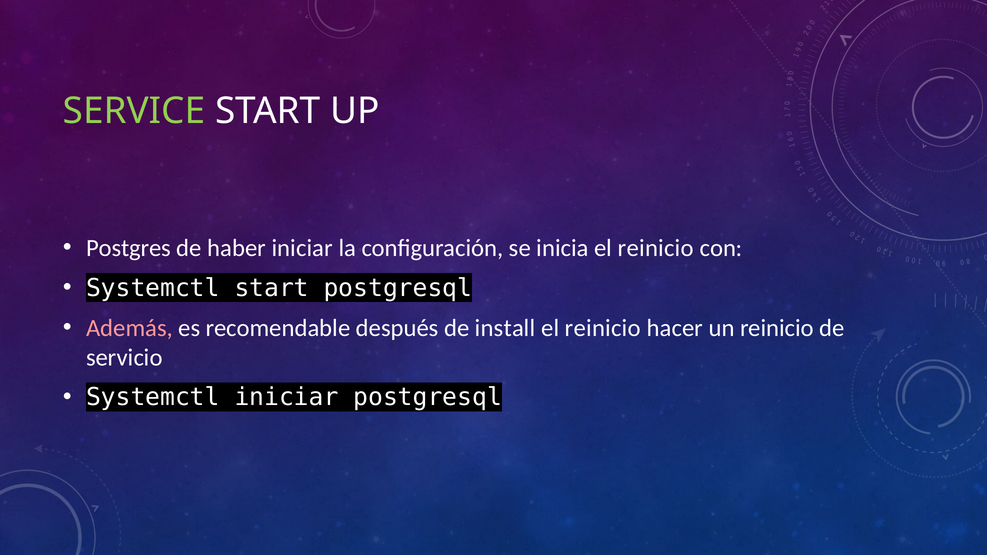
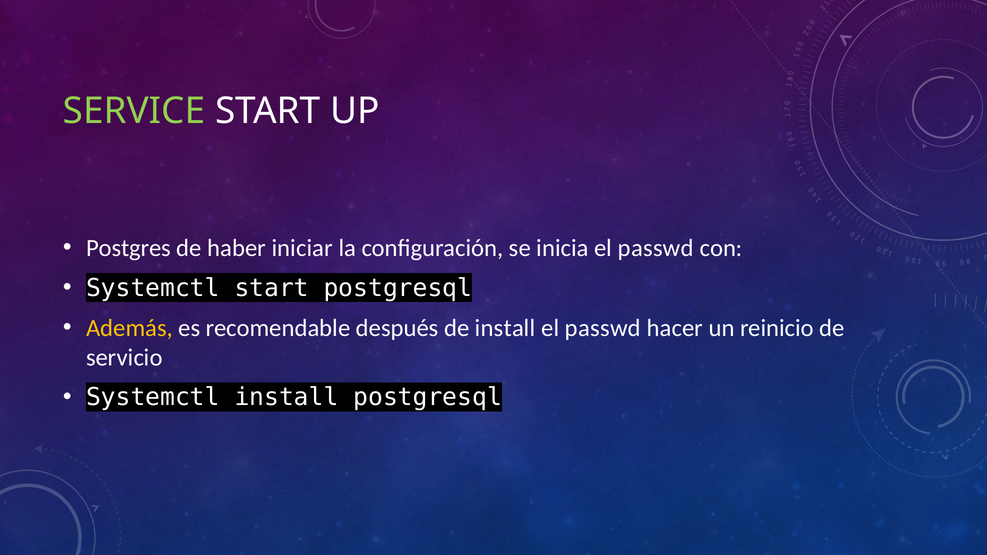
inicia el reinicio: reinicio -> passwd (656, 248)
Además colour: pink -> yellow (129, 328)
reinicio: reinicio -> passwd (603, 328)
Systemctl iniciar: iniciar -> install (287, 397)
